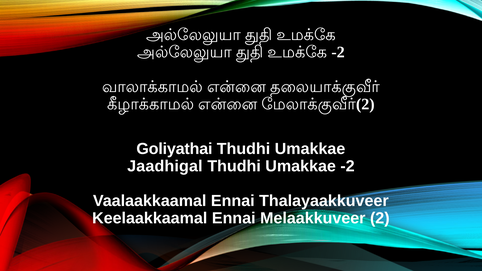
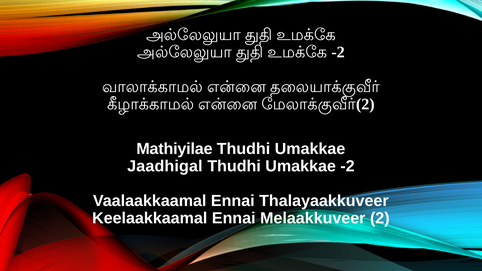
Goliyathai: Goliyathai -> Mathiyilae (174, 149)
